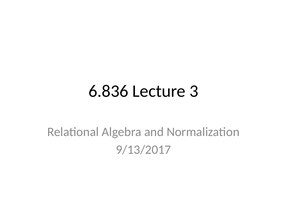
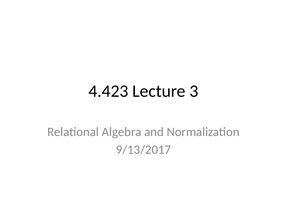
6.836: 6.836 -> 4.423 (108, 91)
